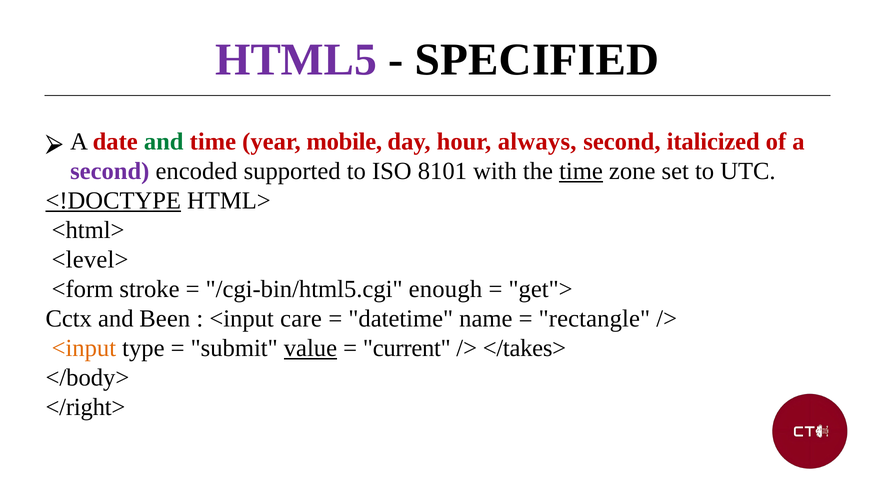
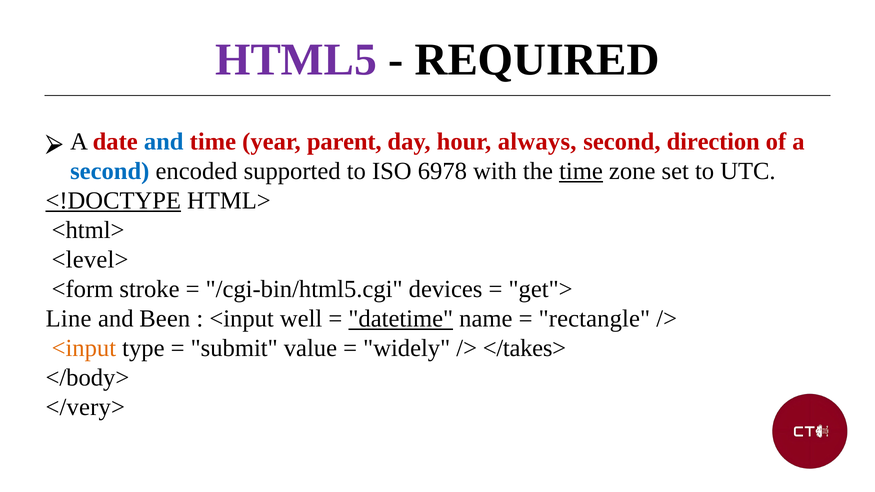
SPECIFIED: SPECIFIED -> REQUIRED (537, 60)
and colour: green -> blue (164, 142)
mobile: mobile -> parent (344, 142)
italicized: italicized -> direction (713, 142)
second colour: purple -> blue (110, 171)
8101: 8101 -> 6978 (442, 171)
enough: enough -> devices (446, 289)
Cctx: Cctx -> Line (69, 319)
care: care -> well (301, 319)
datetime underline: none -> present (401, 319)
value underline: present -> none (310, 348)
current: current -> widely (407, 348)
</right>: </right> -> </very> (85, 408)
